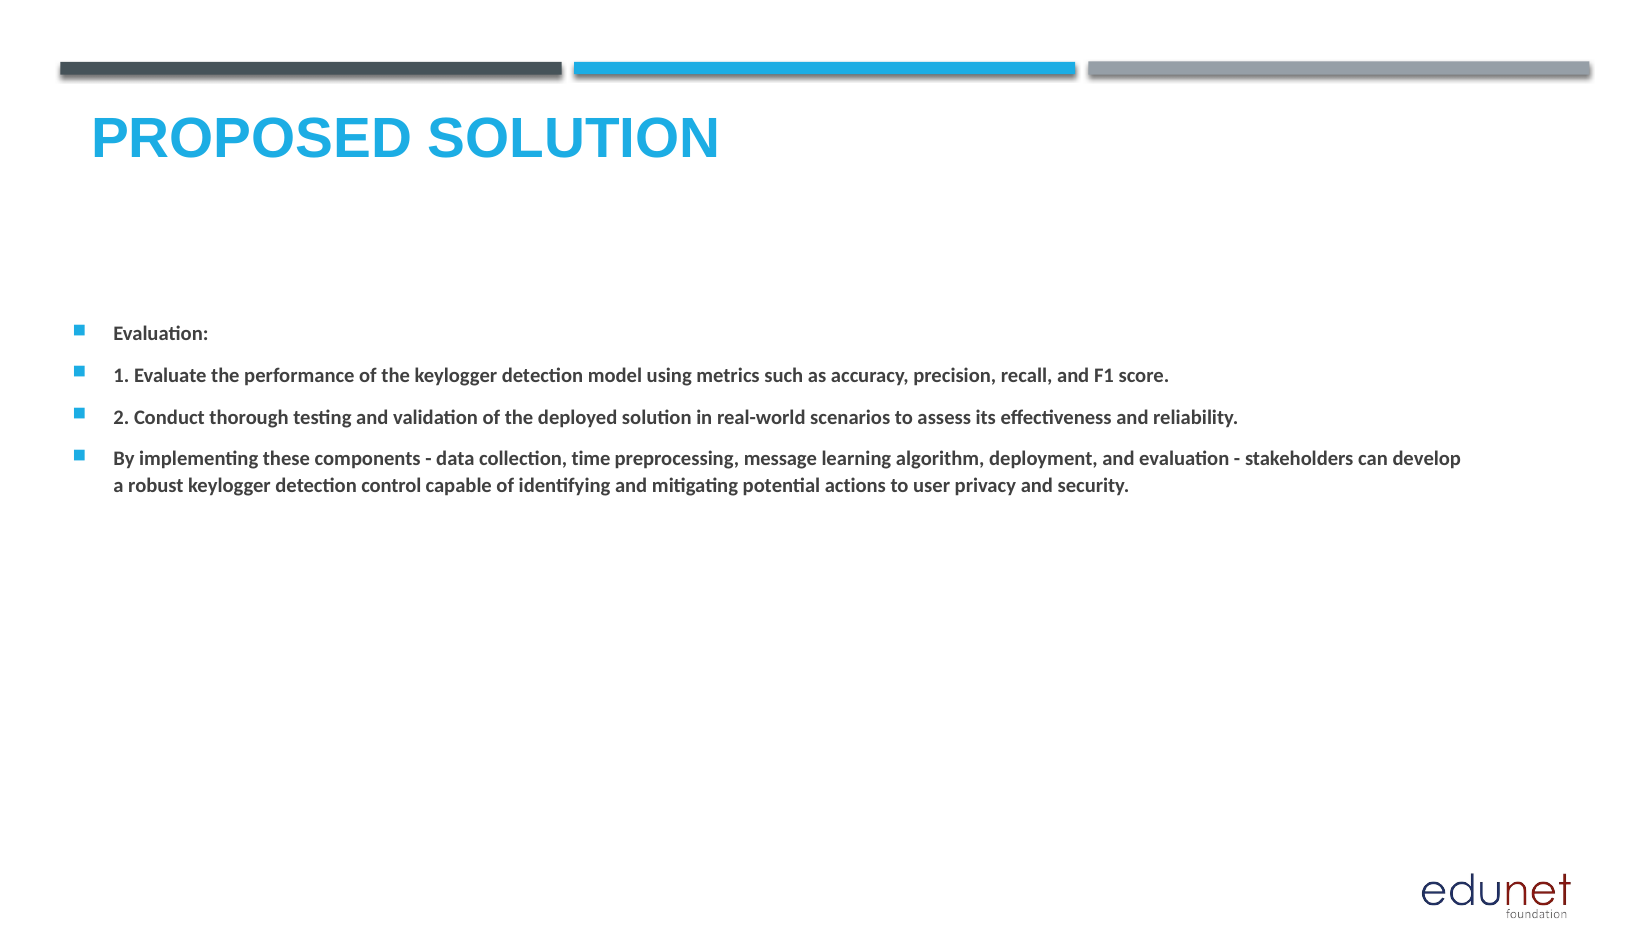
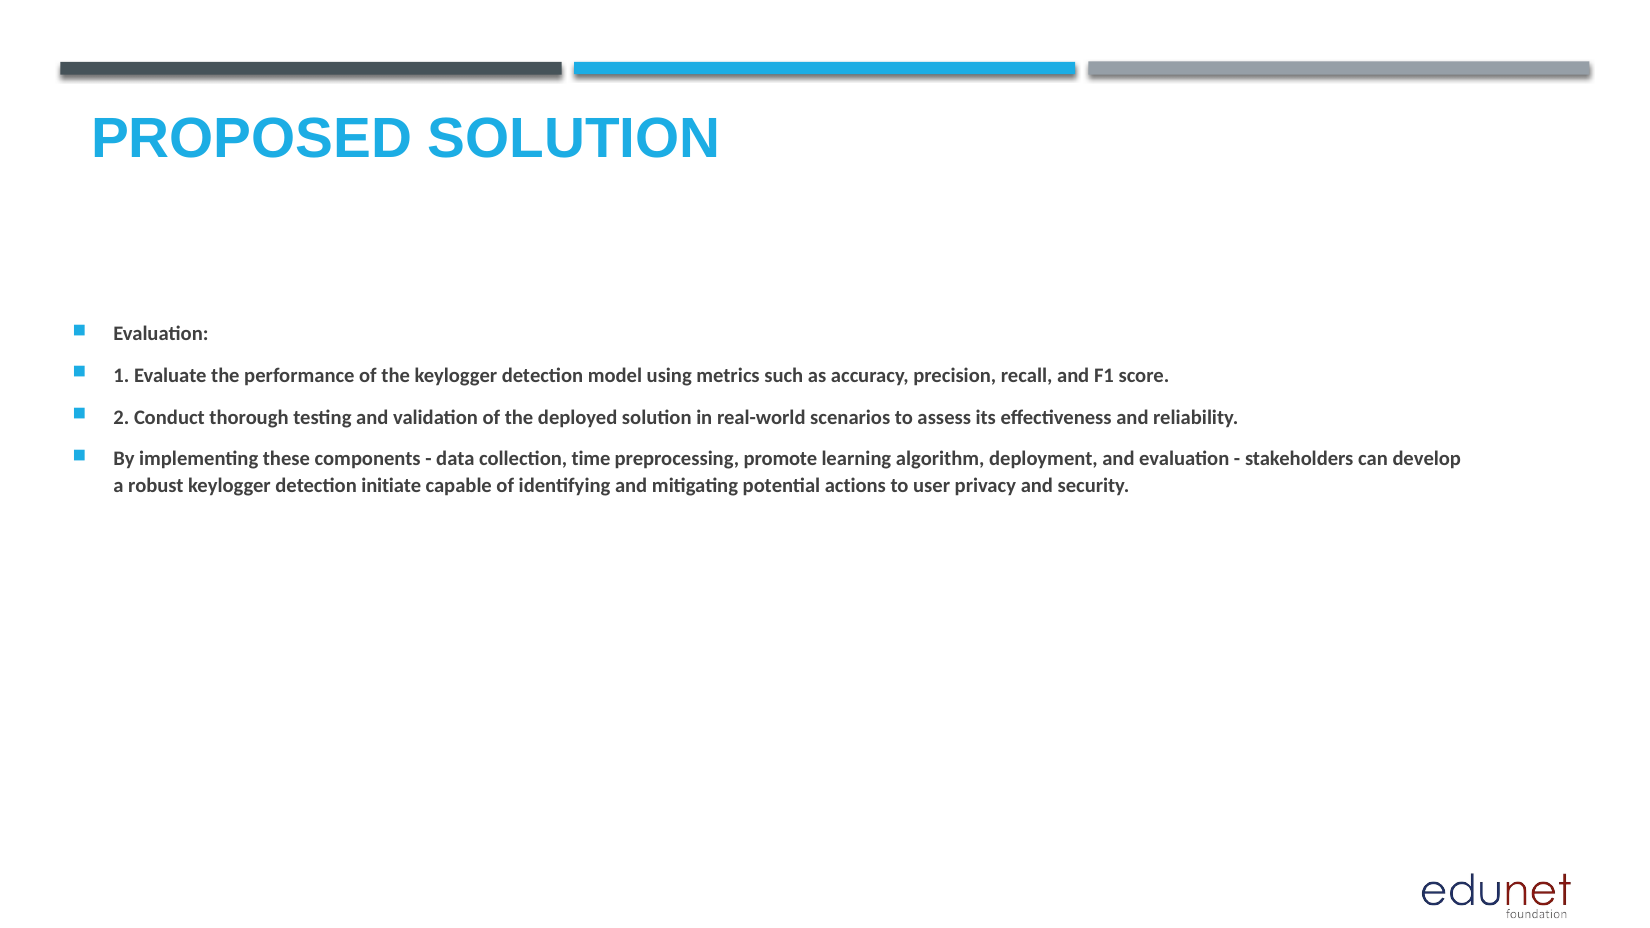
message: message -> promote (780, 459)
control: control -> initiate (391, 486)
